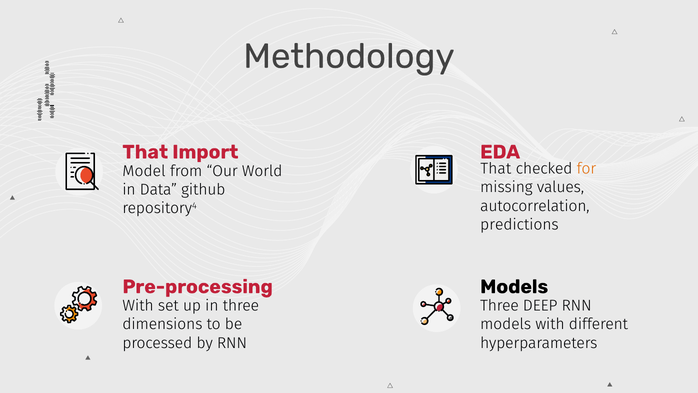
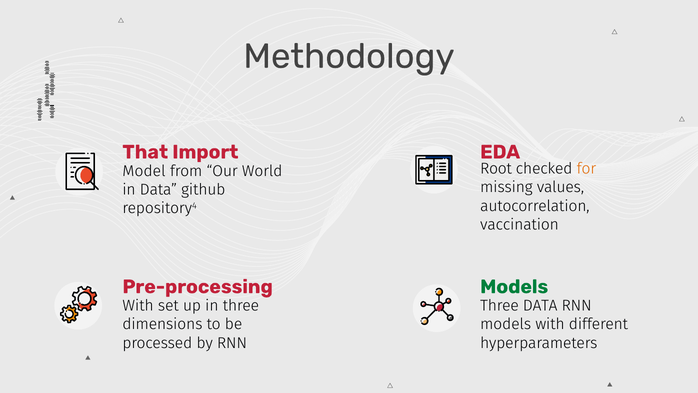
That: That -> Root (496, 169)
predictions: predictions -> vaccination (519, 224)
Models colour: black -> green (514, 286)
Three DEEP: DEEP -> DATA (540, 305)
